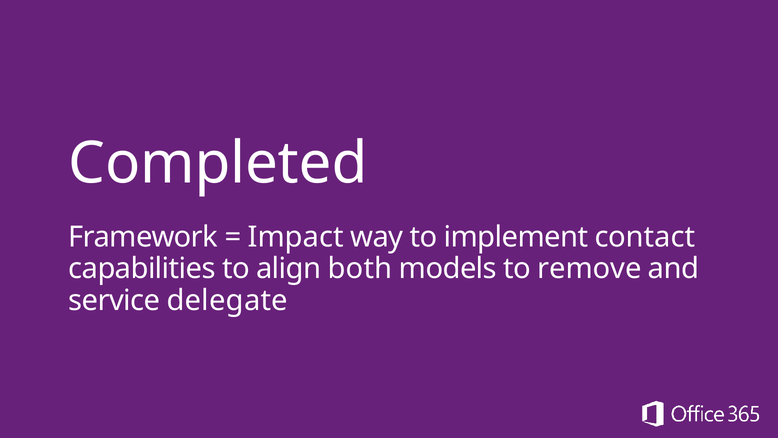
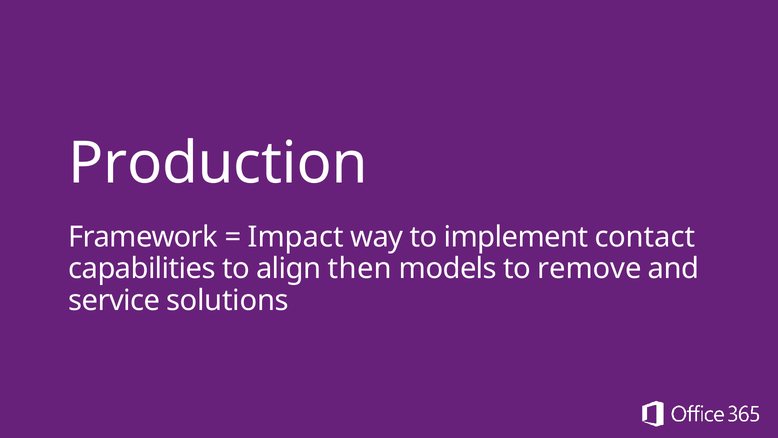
Completed: Completed -> Production (218, 164)
both: both -> then (360, 269)
delegate: delegate -> solutions (228, 300)
